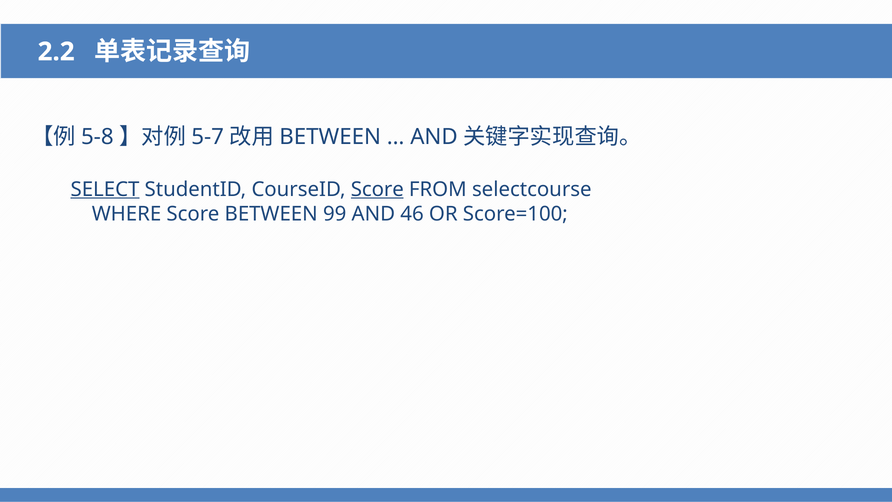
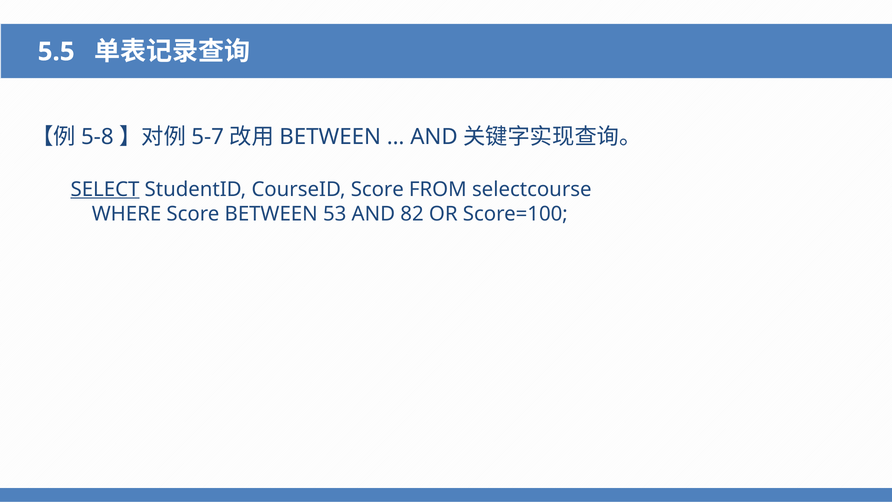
2.2: 2.2 -> 5.5 (56, 52)
Score underline: present -> none (377, 189)
99: 99 -> 53 (335, 214)
46: 46 -> 82 (412, 214)
